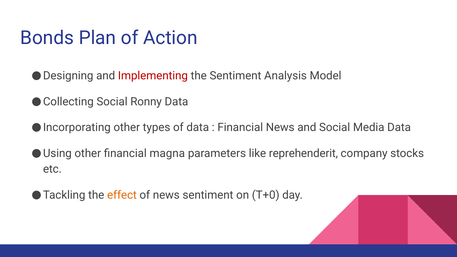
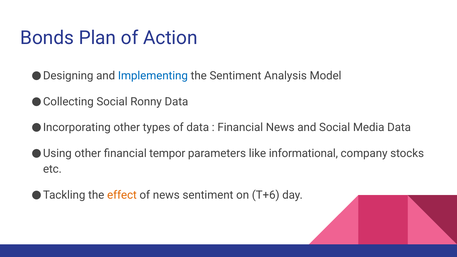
Implementing colour: red -> blue (153, 76)
magna: magna -> tempor (167, 153)
reprehenderit: reprehenderit -> informational (303, 153)
T+0: T+0 -> T+6 (266, 195)
